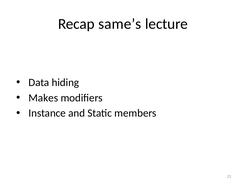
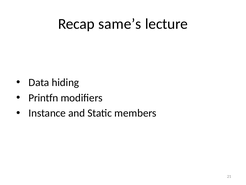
Makes: Makes -> Printfn (43, 98)
